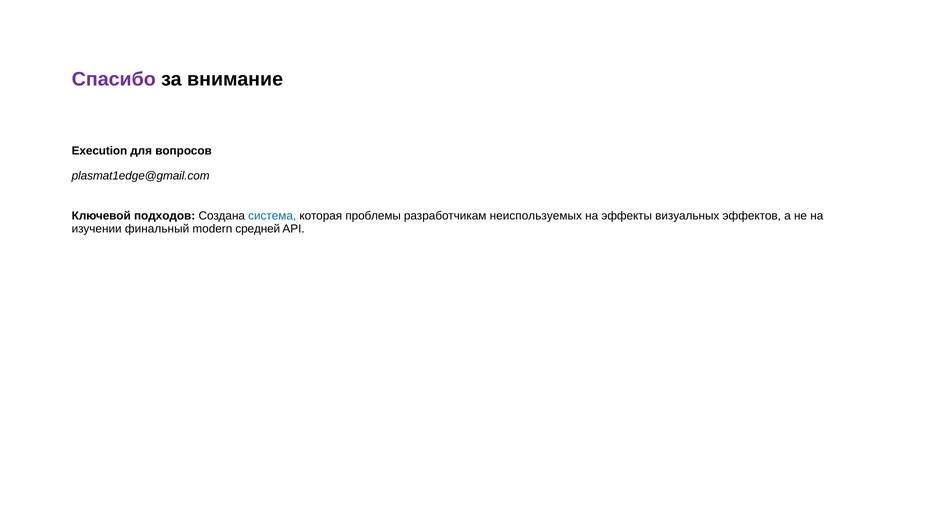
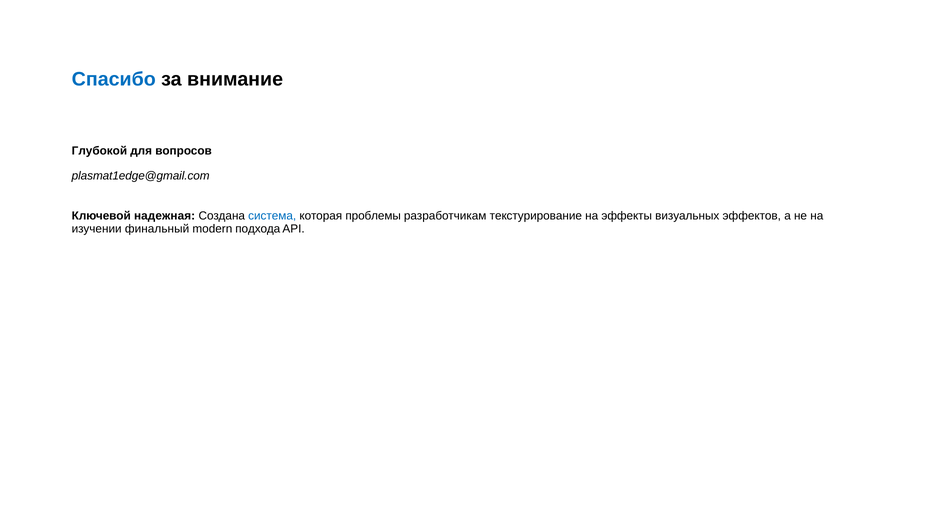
Спасибо colour: purple -> blue (114, 79)
Execution: Execution -> Глубокой (99, 151)
подходов: подходов -> надежная (165, 216)
неиспользуемых: неиспользуемых -> текстурирование (536, 216)
средней: средней -> подхода (258, 229)
